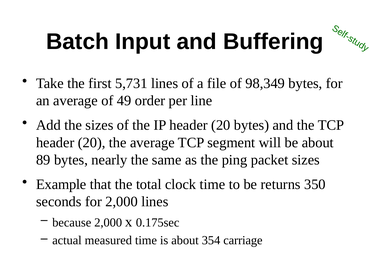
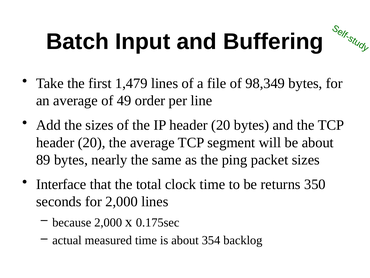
5,731: 5,731 -> 1,479 (131, 83)
Example: Example -> Interface (61, 184)
carriage: carriage -> backlog (243, 240)
